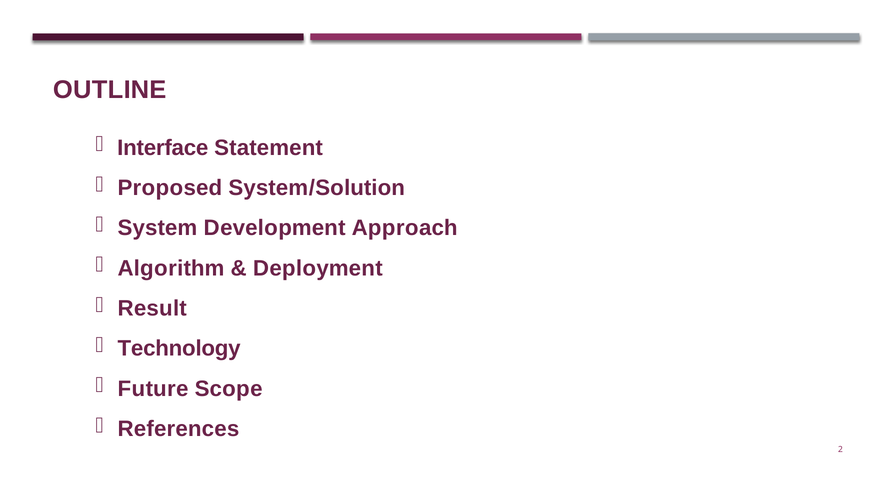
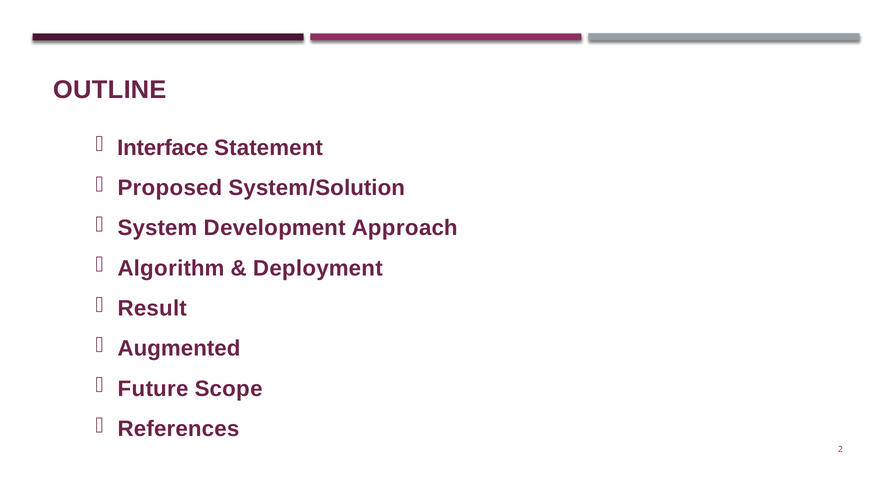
Technology: Technology -> Augmented (179, 348)
